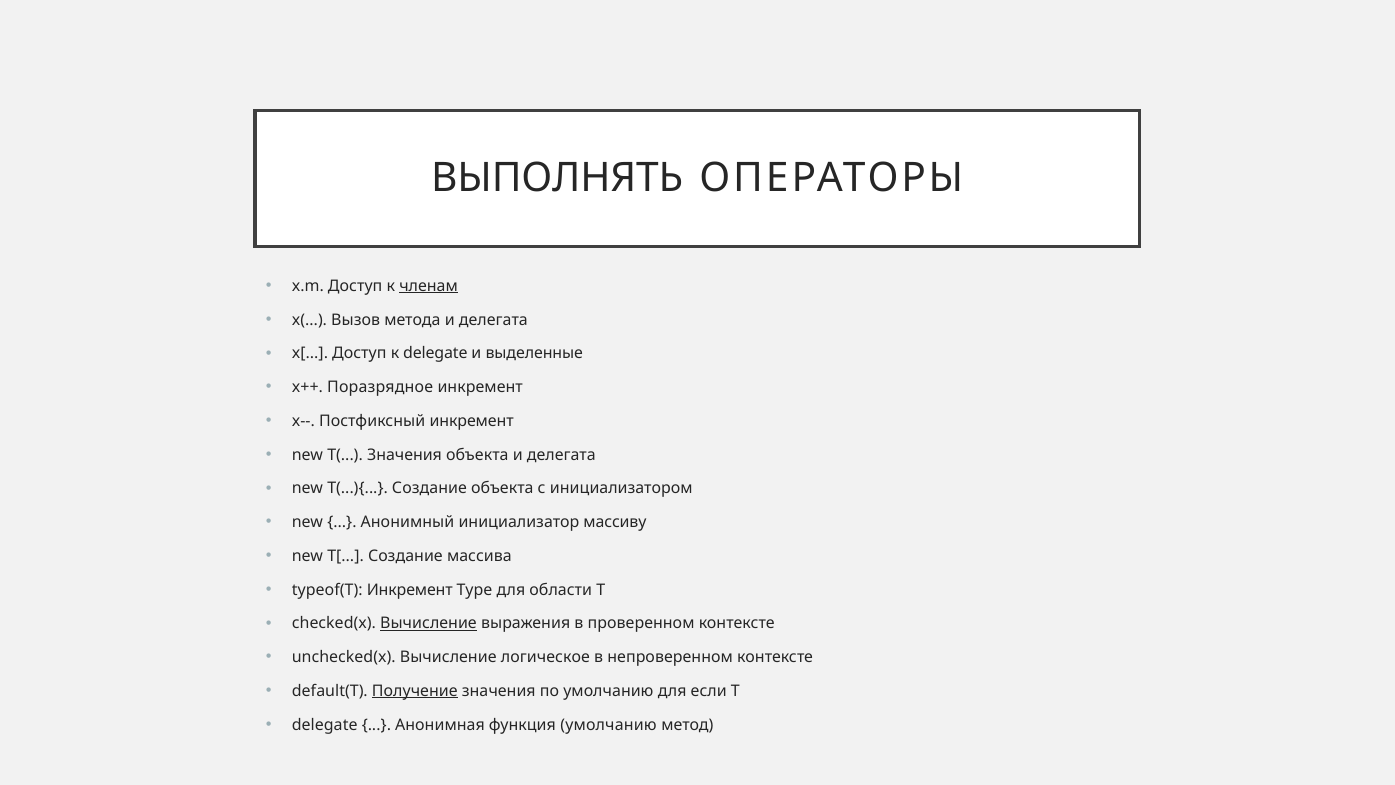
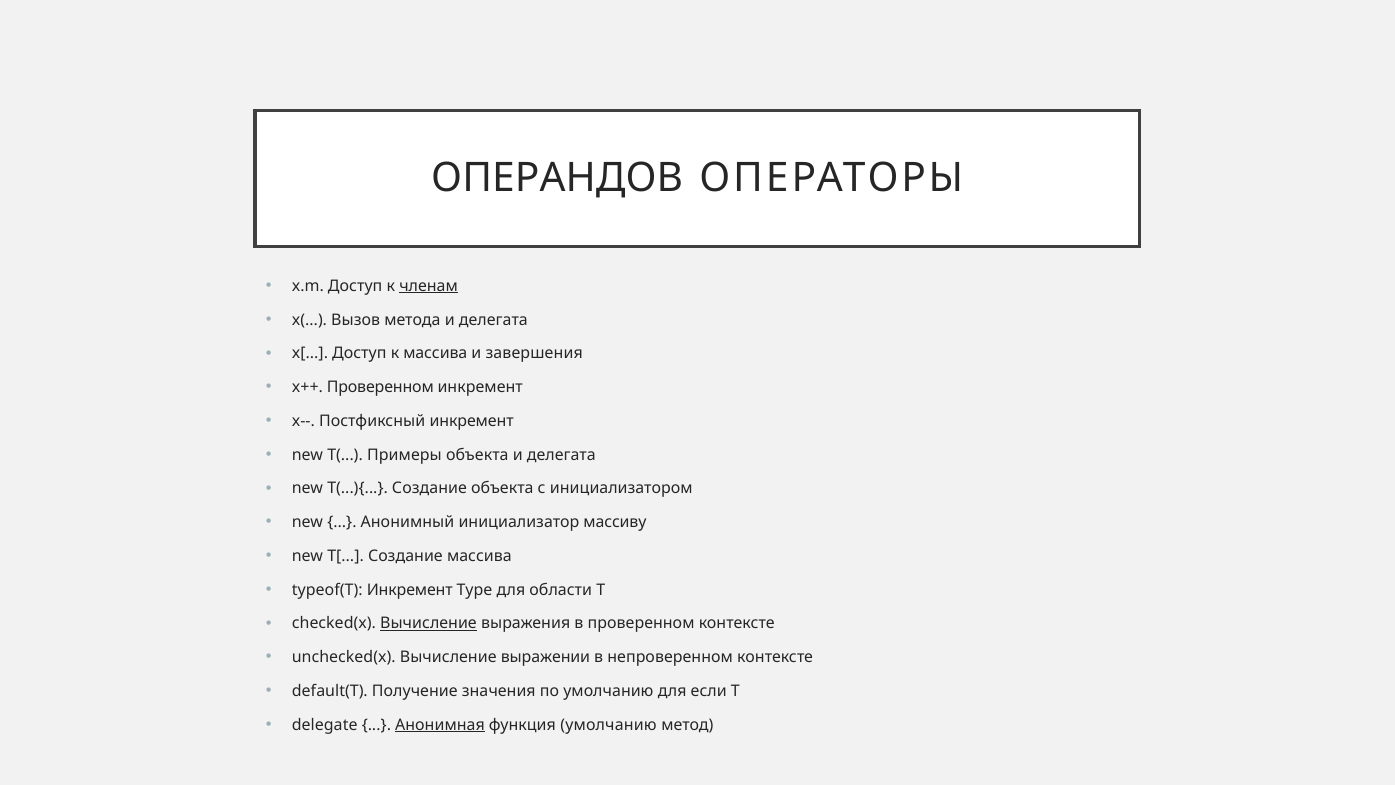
ВЫПОЛНЯТЬ: ВЫПОЛНЯТЬ -> ОПЕРАНДОВ (557, 178)
к delegate: delegate -> массива (435, 353)
выделенные: выделенные -> завершения (534, 353)
x++ Поразрядное: Поразрядное -> Проверенном (380, 387)
T( Значения: Значения -> Примеры (404, 455)
логическое: логическое -> выражении (546, 657)
Получение underline: present -> none (415, 691)
Анонимная underline: none -> present (440, 724)
